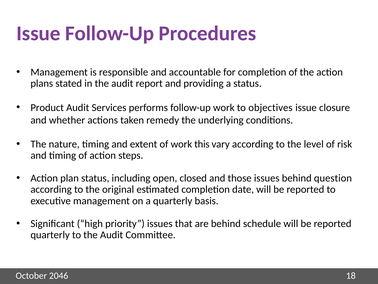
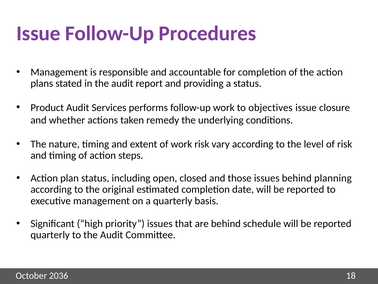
work this: this -> risk (202, 144)
question: question -> planning (333, 178)
2046: 2046 -> 2036 (59, 275)
